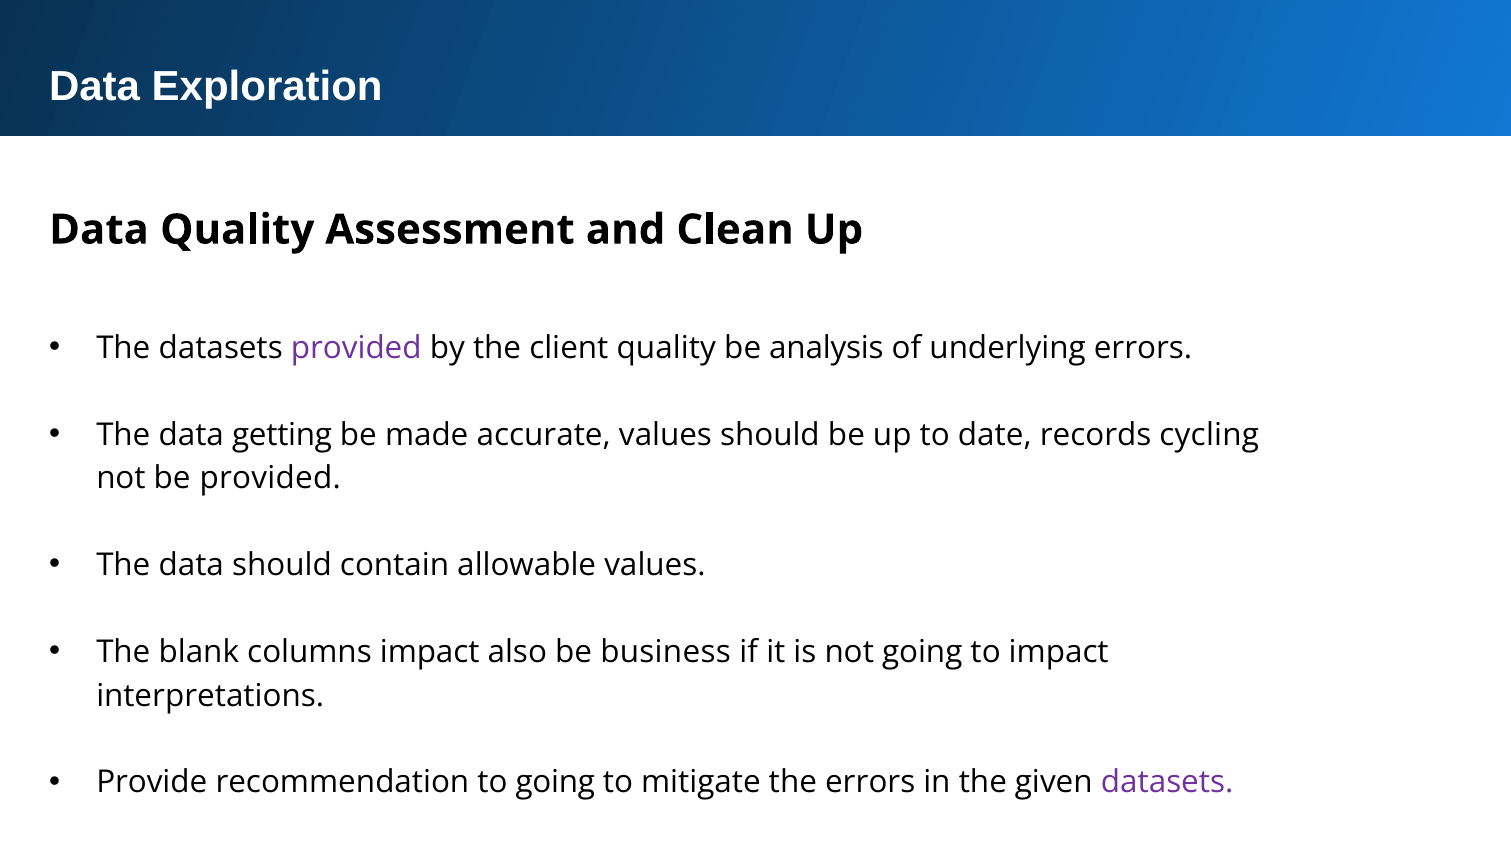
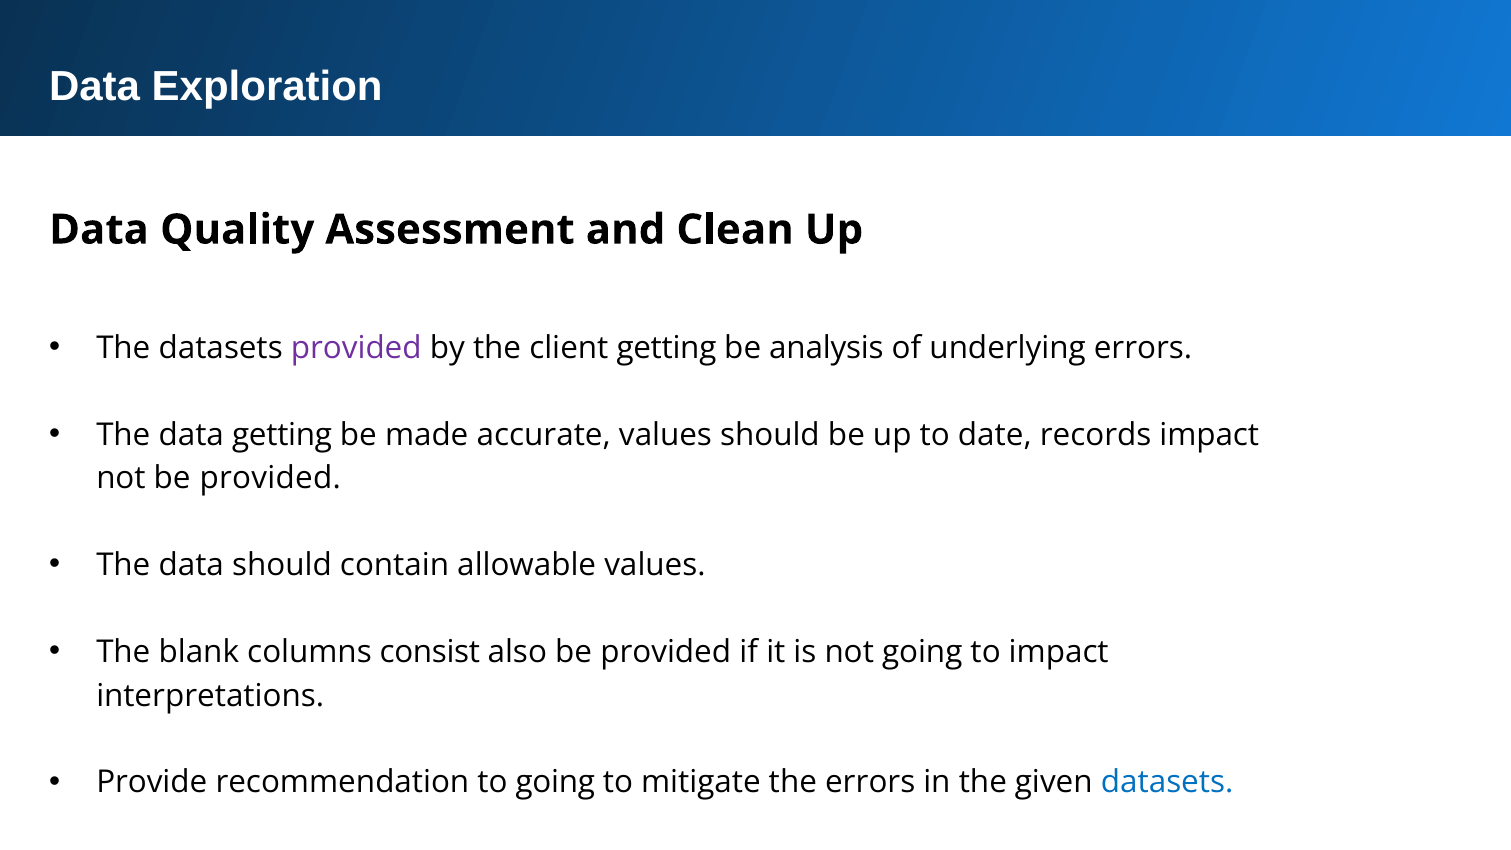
client quality: quality -> getting (666, 348)
records cycling: cycling -> impact (1209, 435)
columns impact: impact -> consist (430, 652)
also be business: business -> provided (666, 652)
datasets colour: purple -> blue (1167, 782)
